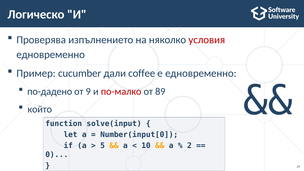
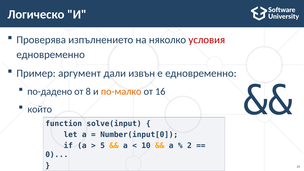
cucumber: cucumber -> аргумент (80, 73)
coffee: coffee -> извън (142, 73)
9: 9 -> 8 (88, 91)
по-малко colour: red -> orange (121, 91)
89: 89 -> 16 (160, 91)
